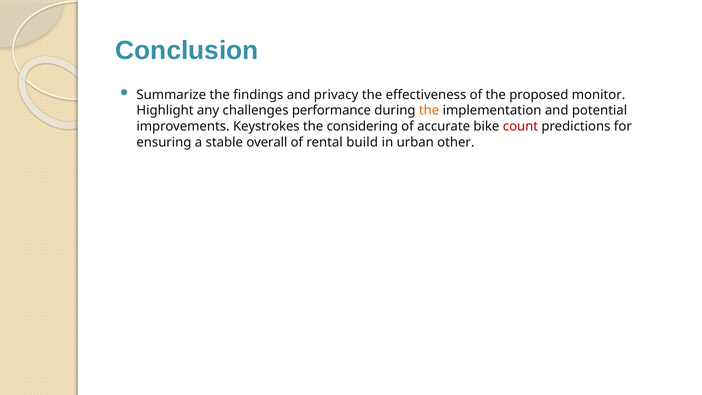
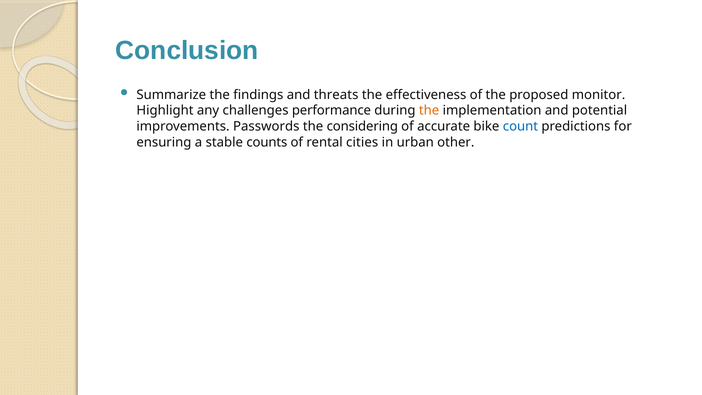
privacy: privacy -> threats (336, 95)
Keystrokes: Keystrokes -> Passwords (266, 126)
count colour: red -> blue (520, 126)
overall: overall -> counts (267, 142)
build: build -> cities (362, 142)
